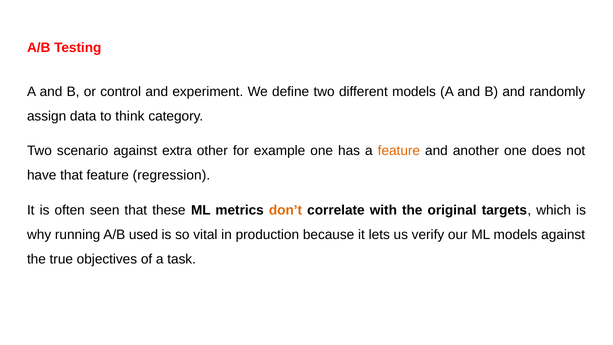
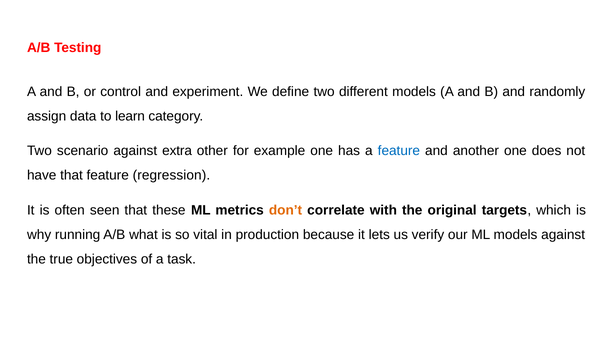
think: think -> learn (130, 116)
feature colour: orange -> blue (399, 151)
used: used -> what (143, 235)
